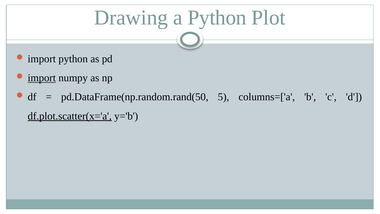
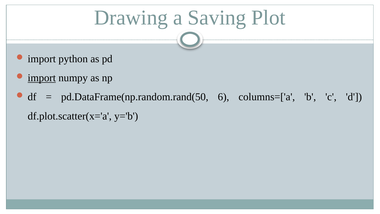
a Python: Python -> Saving (217, 18)
5: 5 -> 6 (223, 97)
df.plot.scatter(x='a underline: present -> none (70, 116)
